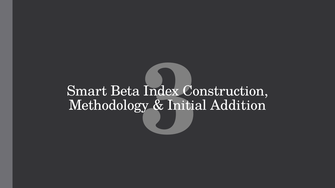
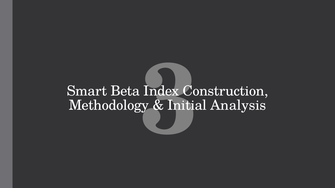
Addition: Addition -> Analysis (238, 106)
